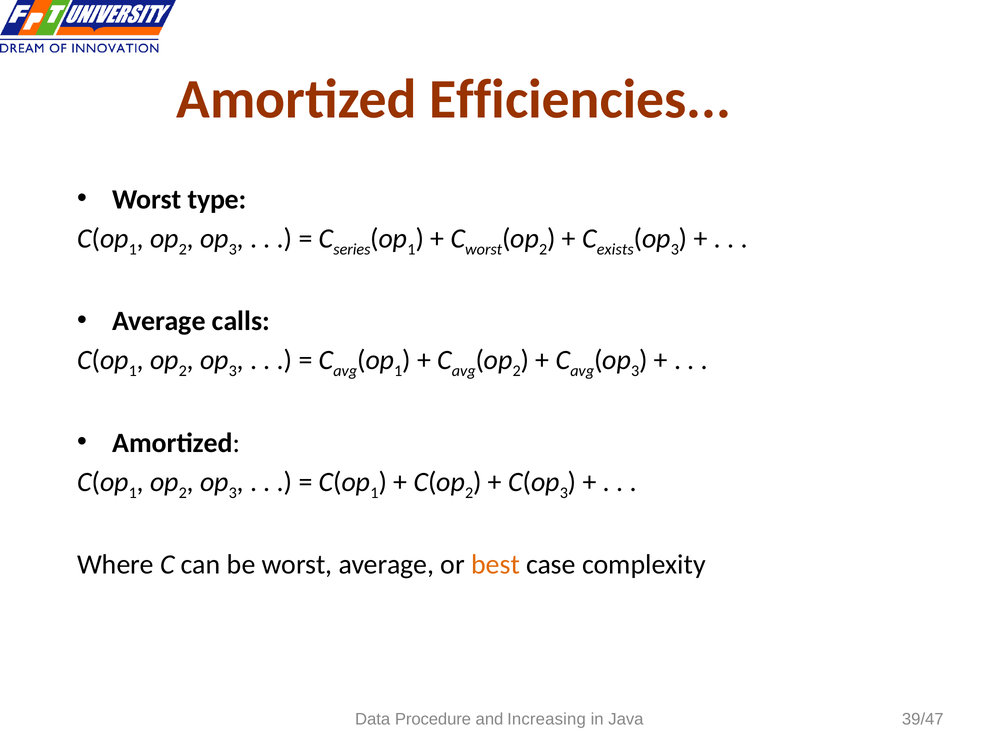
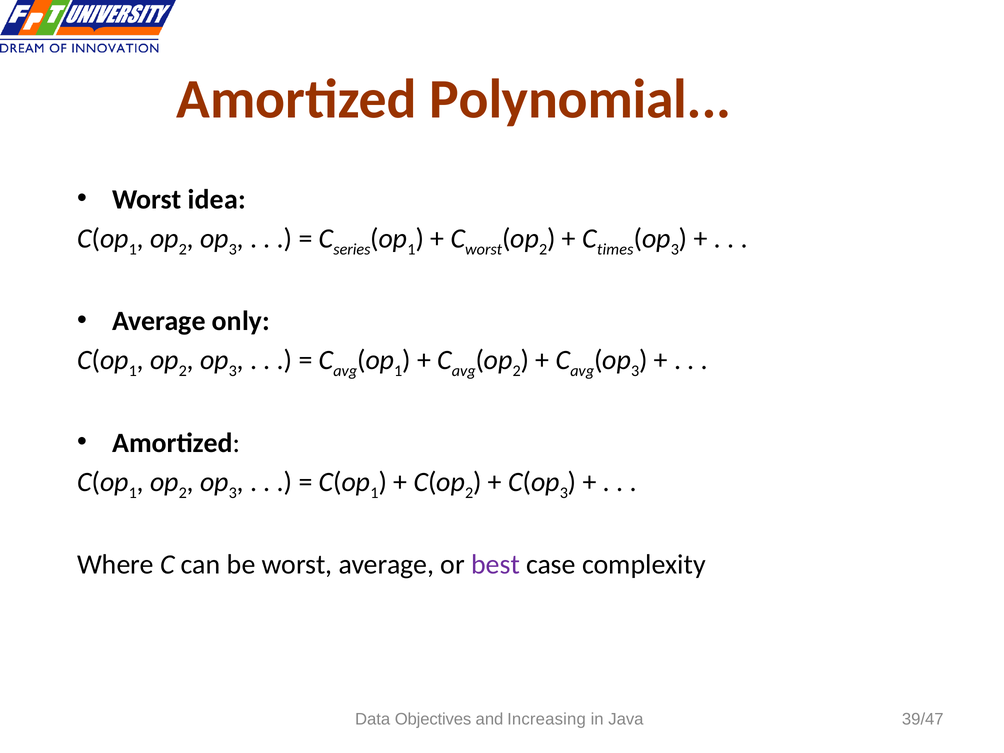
Efficiencies: Efficiencies -> Polynomial (580, 99)
type: type -> idea (217, 199)
exists: exists -> times (615, 249)
calls: calls -> only (241, 321)
best colour: orange -> purple (496, 565)
Procedure: Procedure -> Objectives (433, 719)
